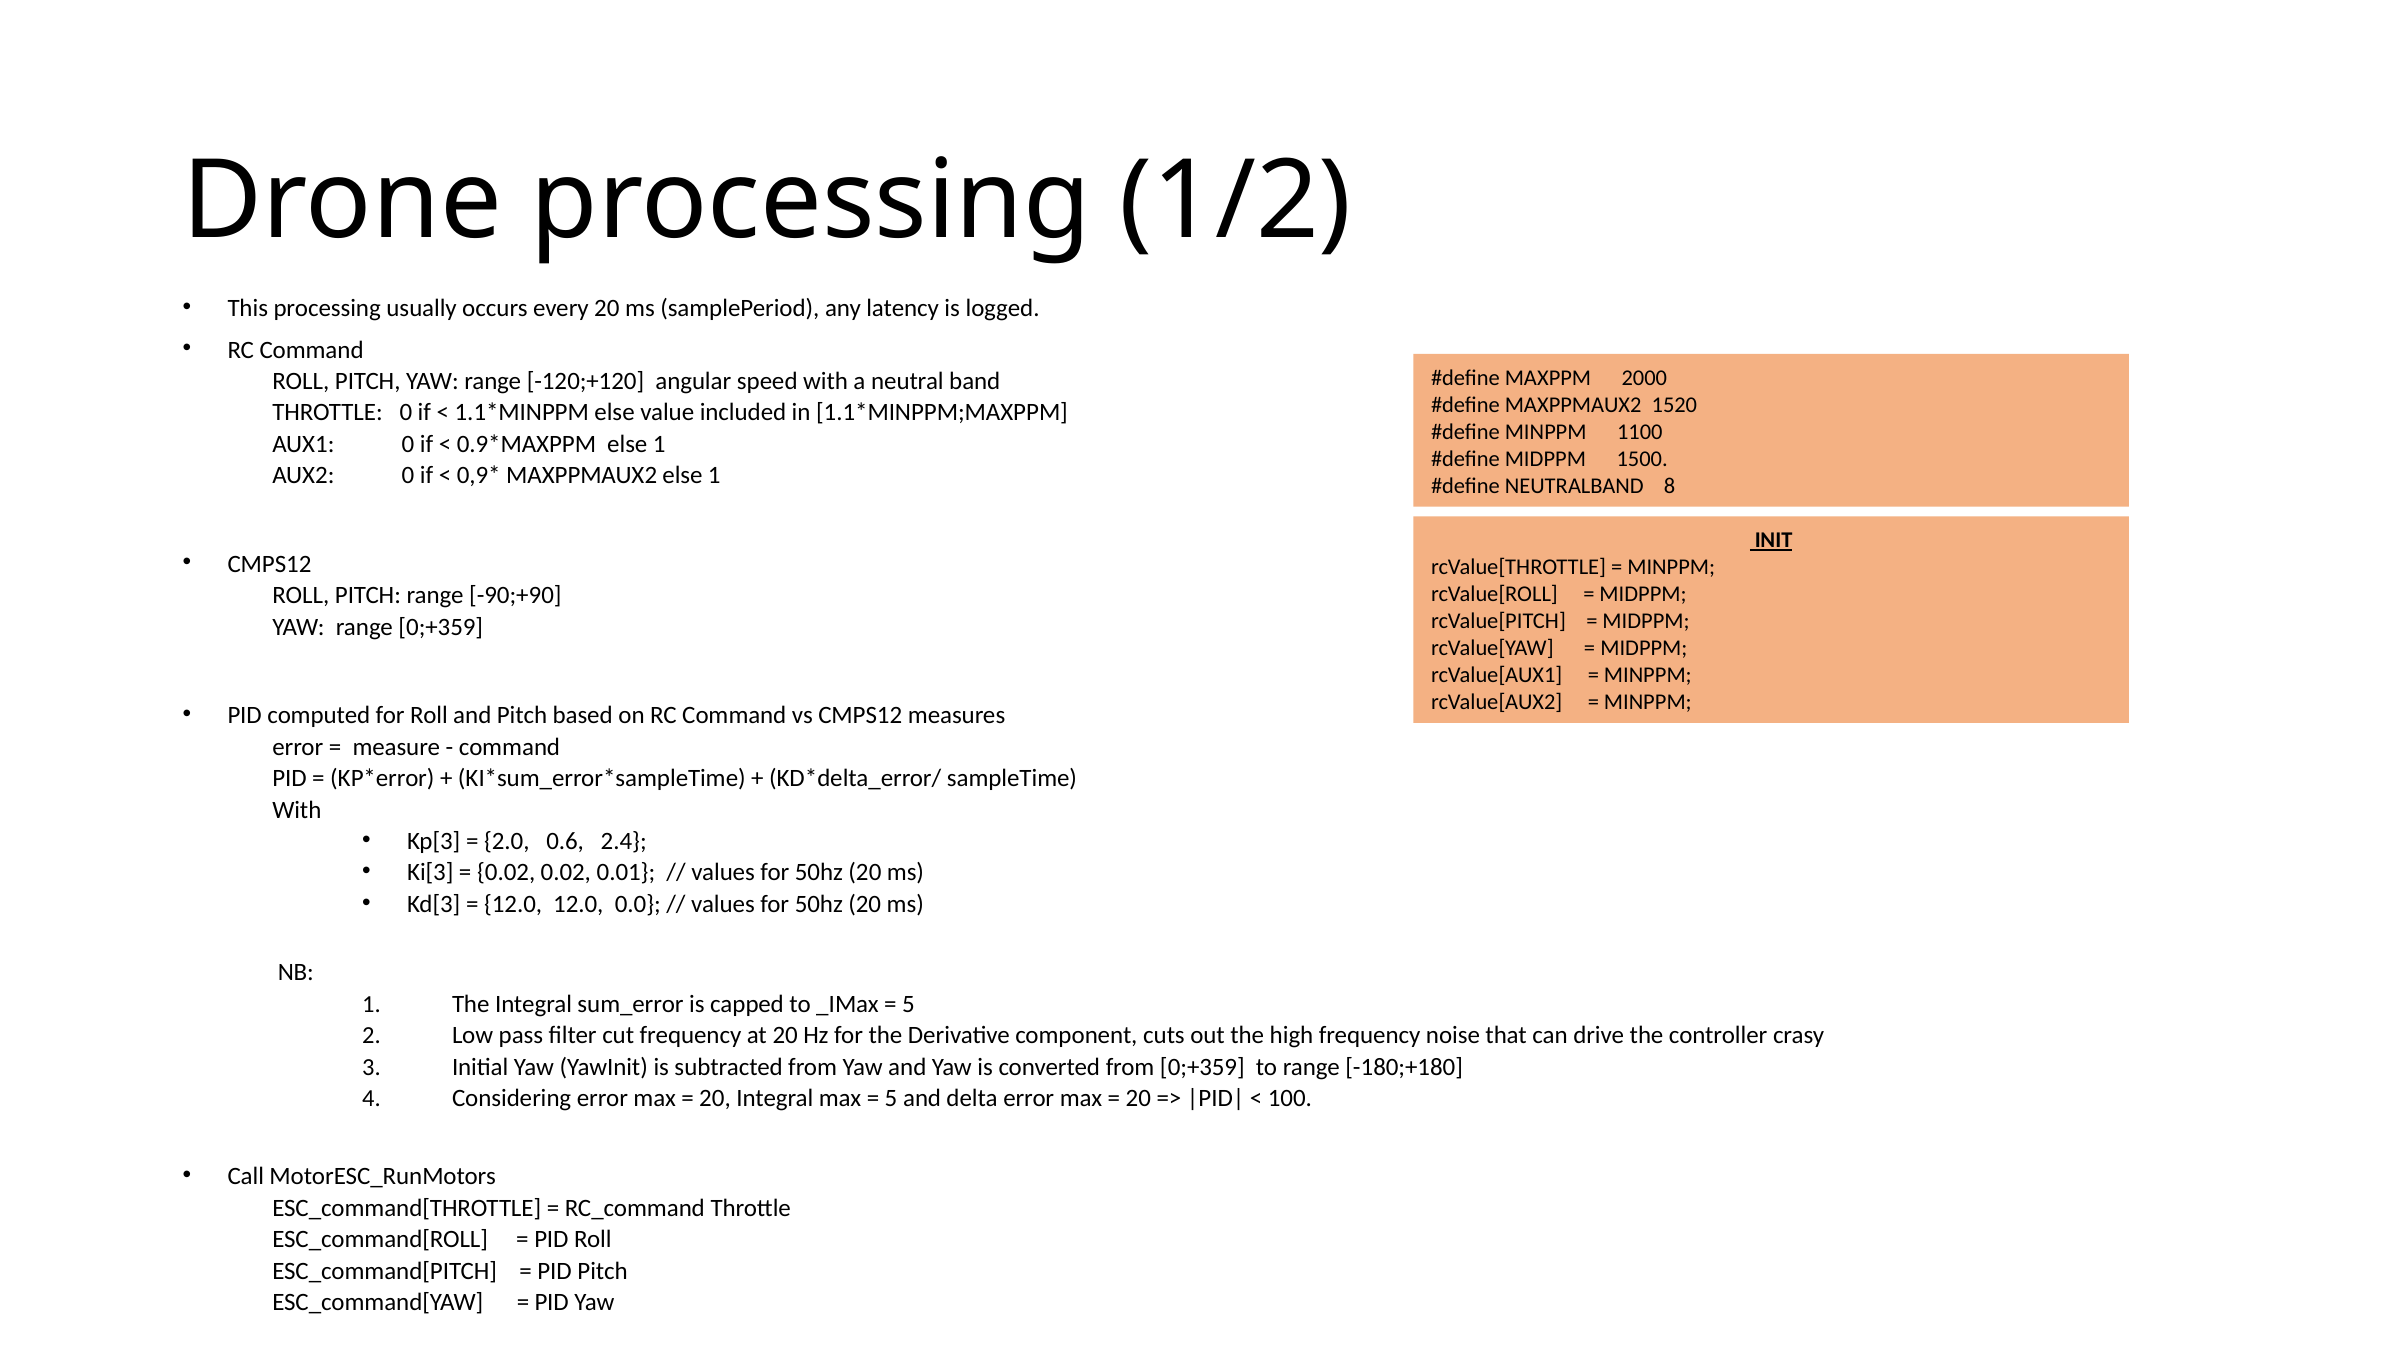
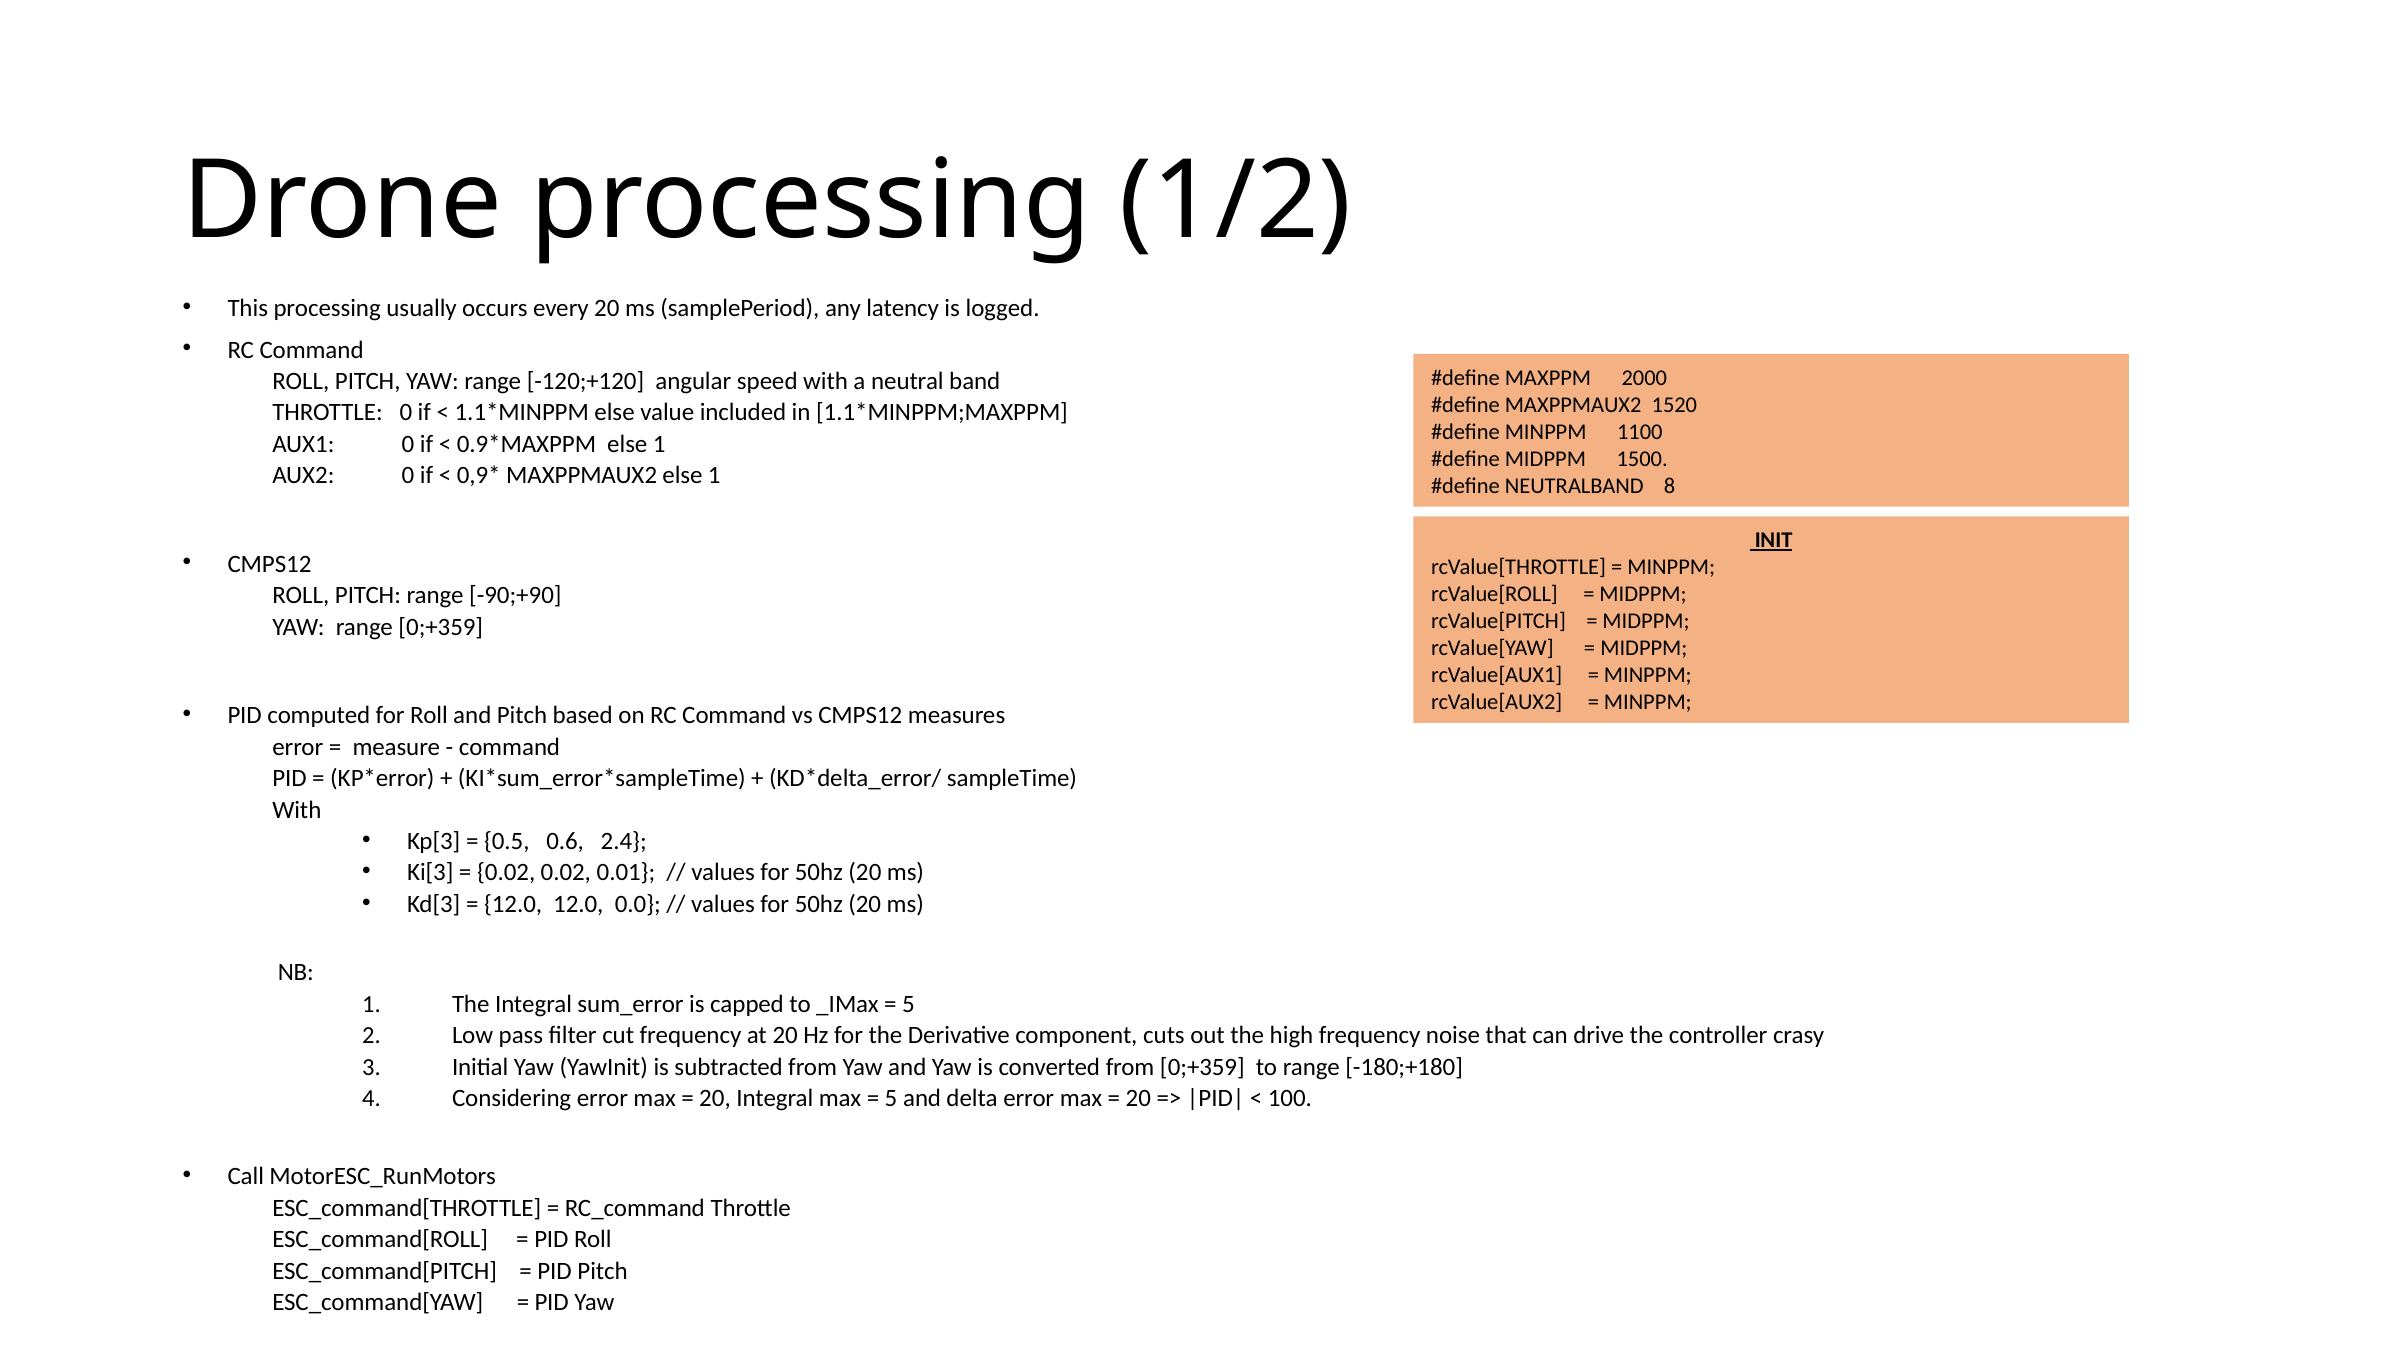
2.0: 2.0 -> 0.5 (507, 841)
